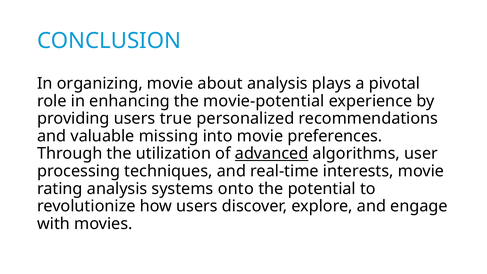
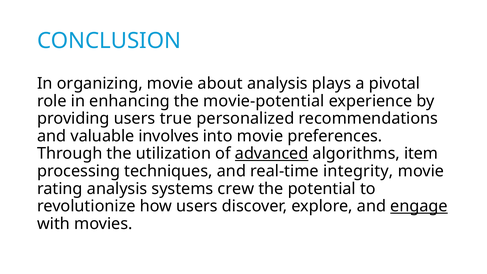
missing: missing -> involves (169, 136)
user: user -> item (421, 154)
interests: interests -> integrity (358, 171)
onto: onto -> crew (236, 189)
engage underline: none -> present (419, 206)
